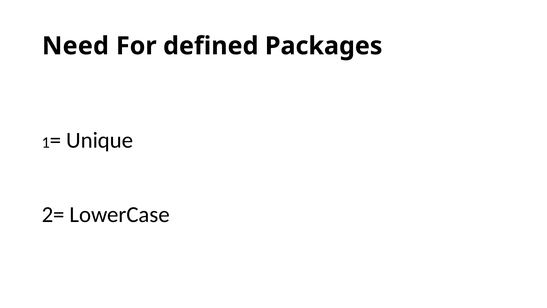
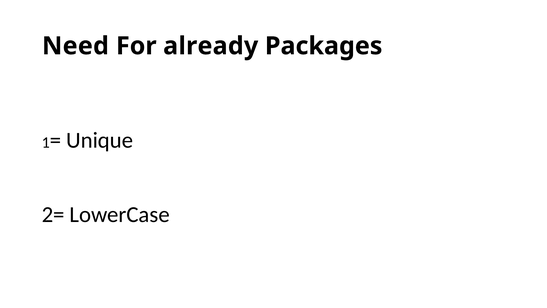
defined: defined -> already (211, 46)
